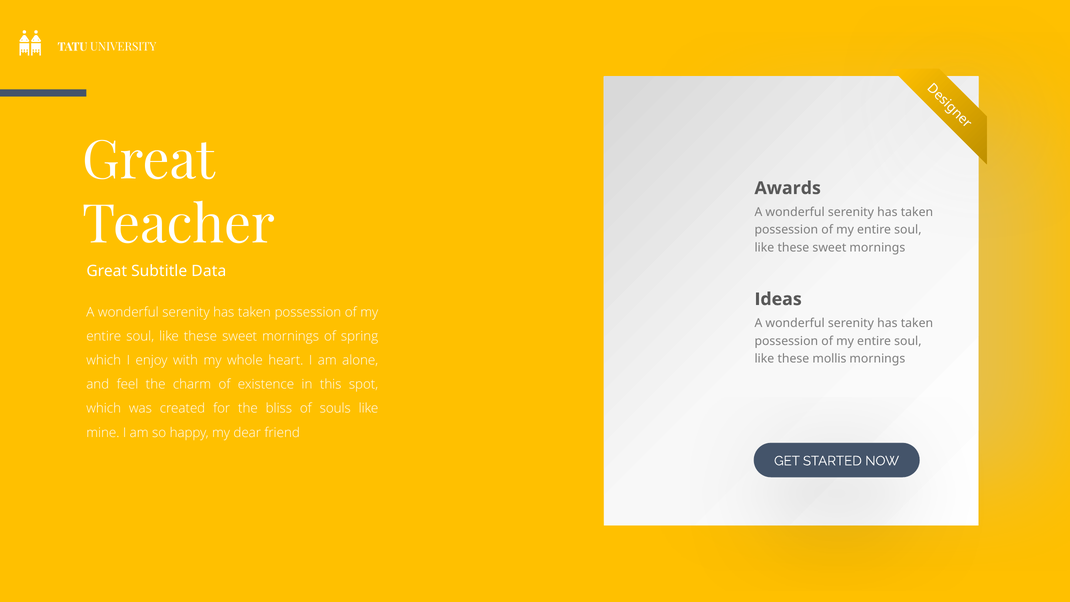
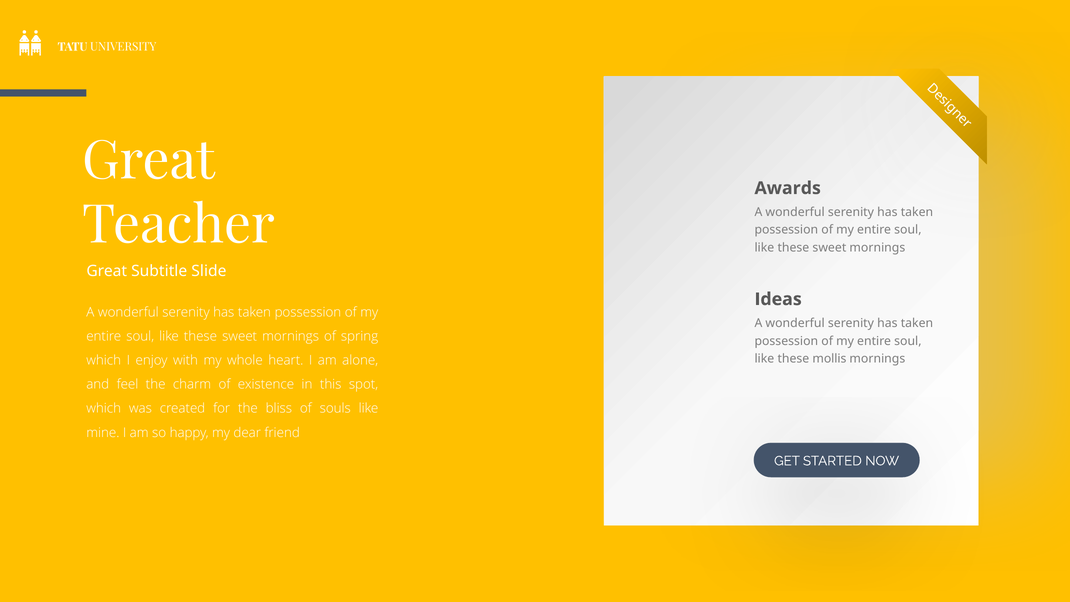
Data: Data -> Slide (209, 271)
